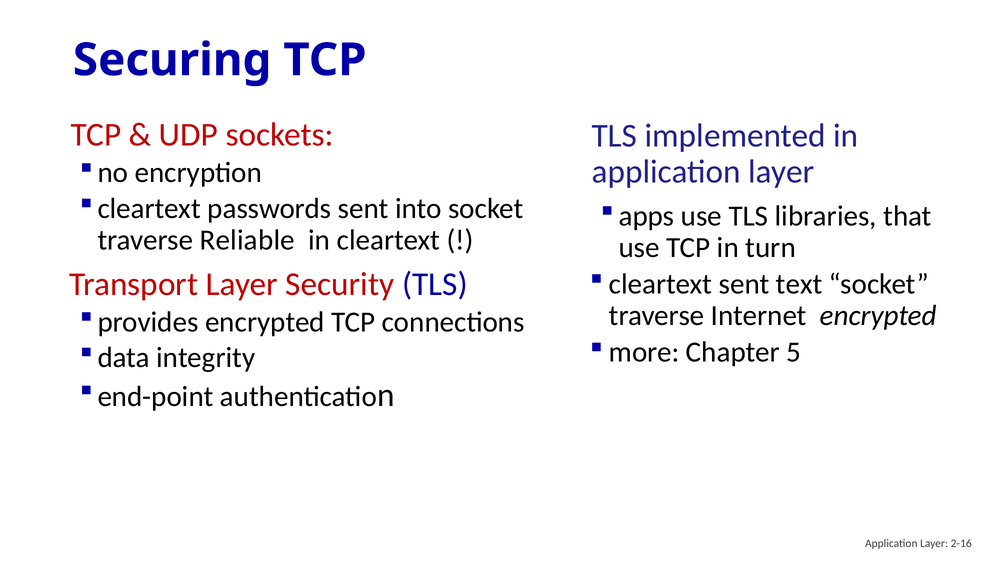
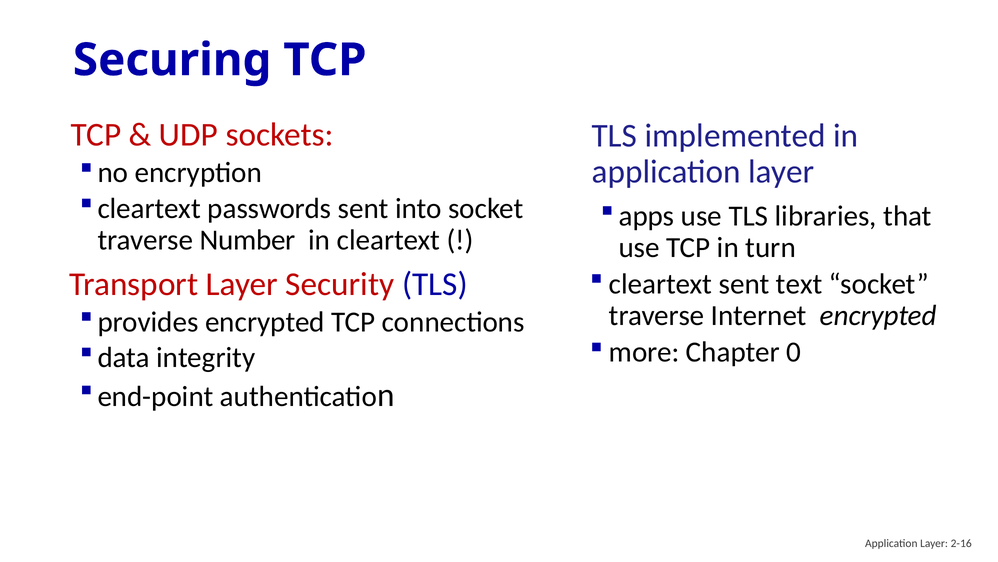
Reliable: Reliable -> Number (248, 240)
5: 5 -> 0 (794, 352)
